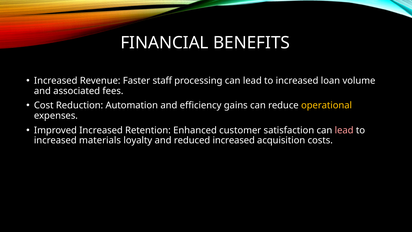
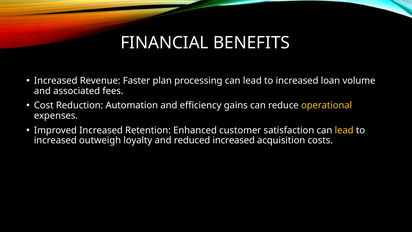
staff: staff -> plan (162, 81)
lead colour: pink -> yellow (344, 130)
materials: materials -> outweigh (100, 140)
